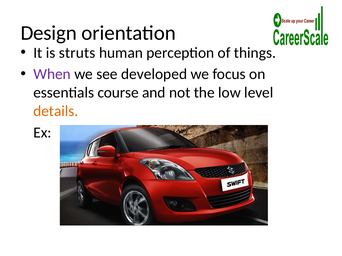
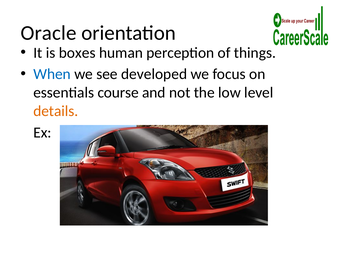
Design: Design -> Oracle (48, 33)
struts: struts -> boxes (77, 53)
When colour: purple -> blue (52, 74)
